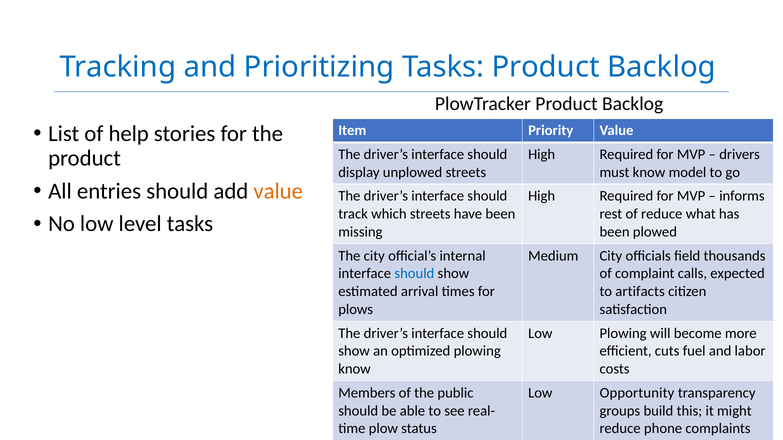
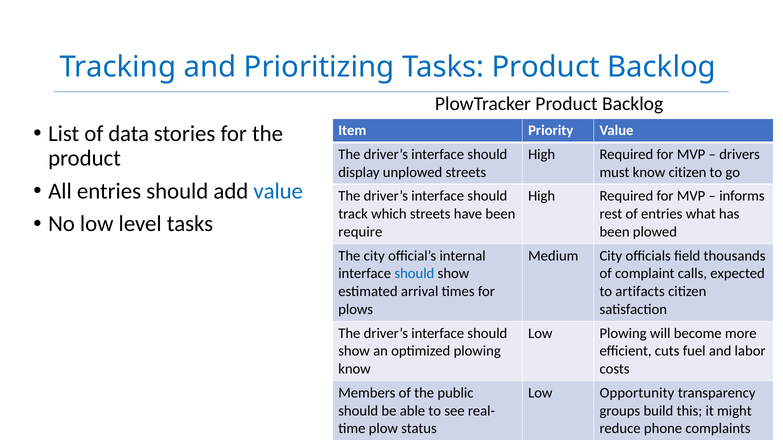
help: help -> data (129, 134)
know model: model -> citizen (688, 173)
value colour: orange -> blue (278, 191)
of reduce: reduce -> entries (662, 214)
missing: missing -> require (360, 232)
